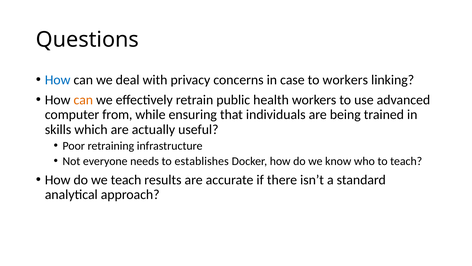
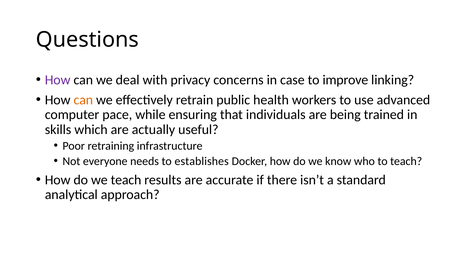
How colour: blue -> purple (58, 80)
to workers: workers -> improve (345, 80)
from: from -> pace (117, 114)
